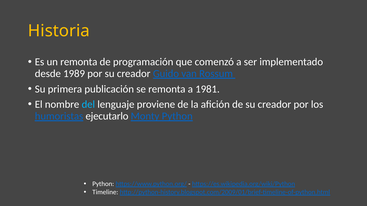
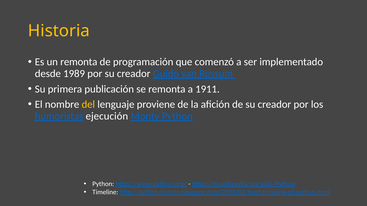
1981: 1981 -> 1911 (208, 89)
del colour: light blue -> yellow (88, 105)
ejecutarlo: ejecutarlo -> ejecución (107, 116)
